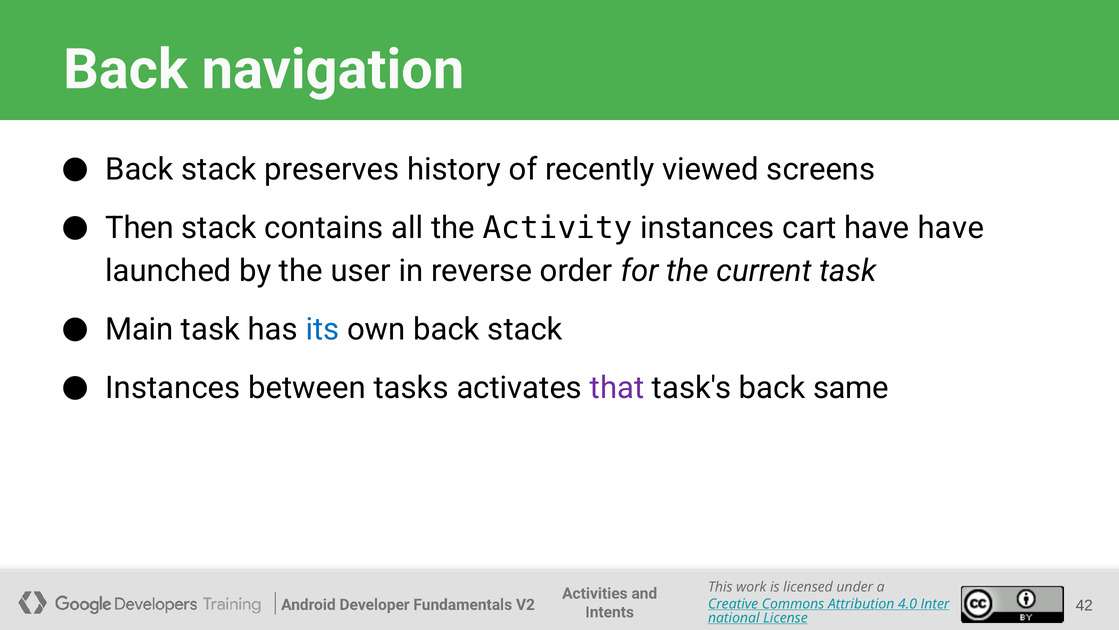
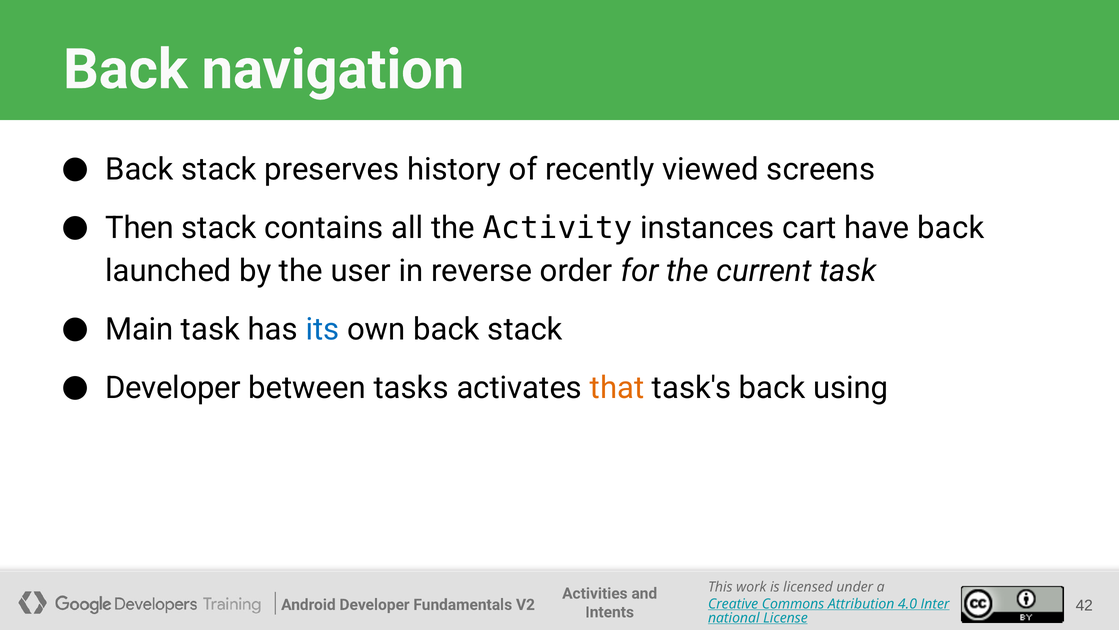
have have: have -> back (951, 228)
Instances: Instances -> Developer (173, 388)
that colour: purple -> orange (617, 388)
same: same -> using (851, 388)
